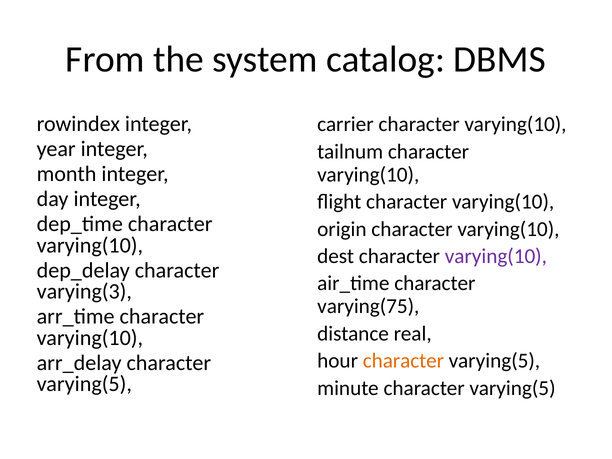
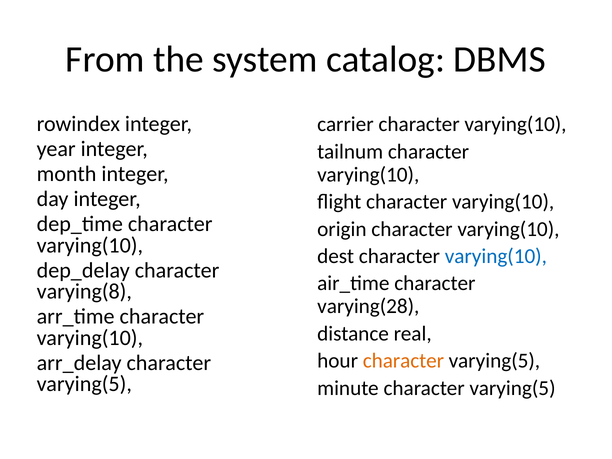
varying(10 colour: purple -> blue (496, 256)
varying(3: varying(3 -> varying(8 (84, 292)
varying(75: varying(75 -> varying(28 (368, 306)
